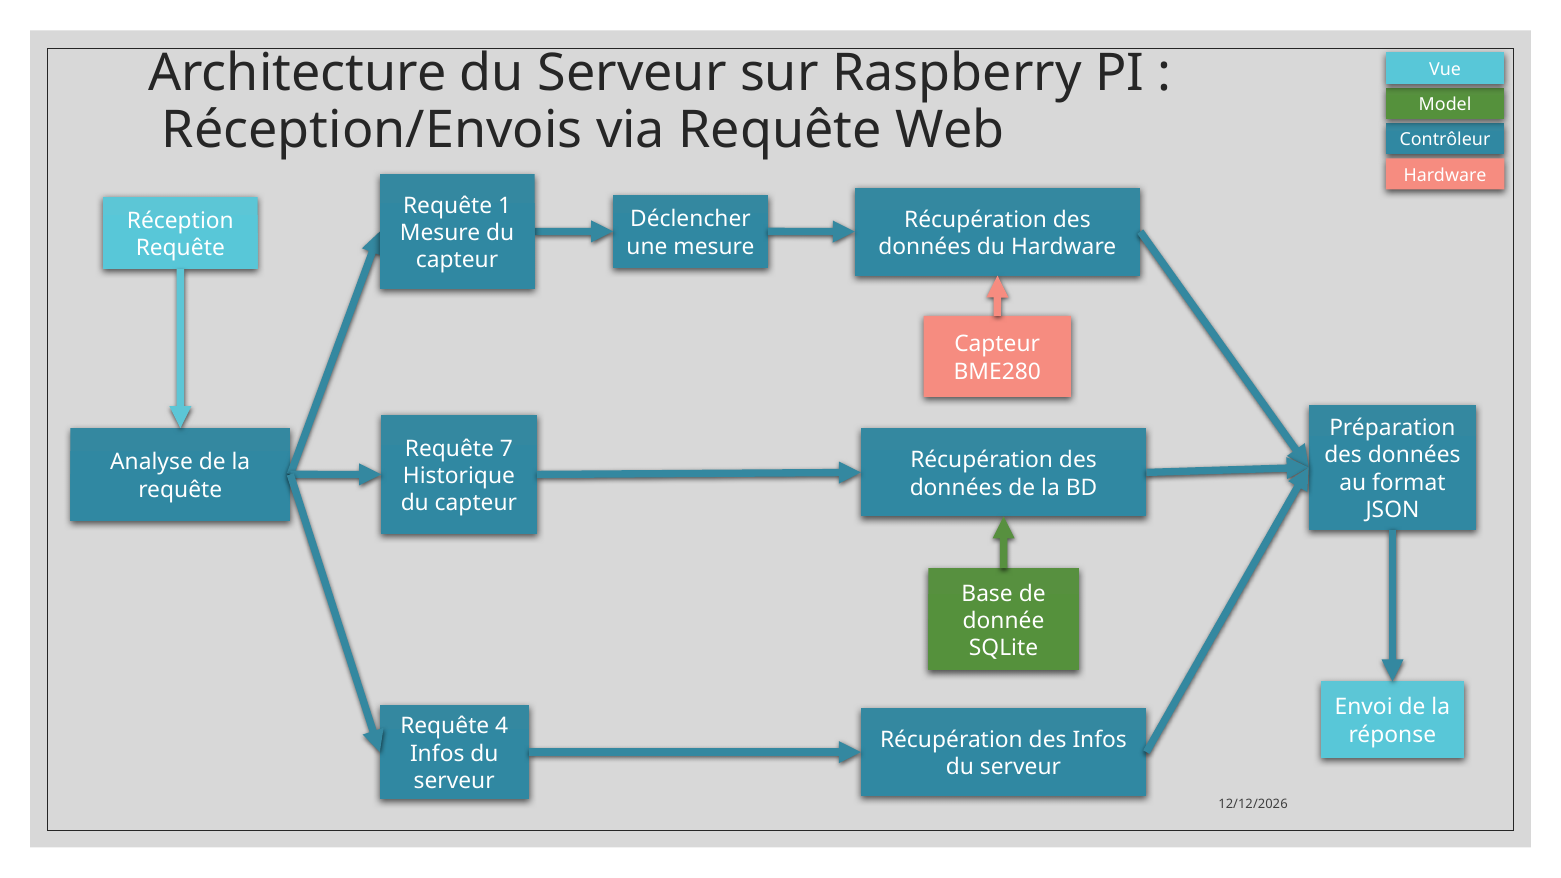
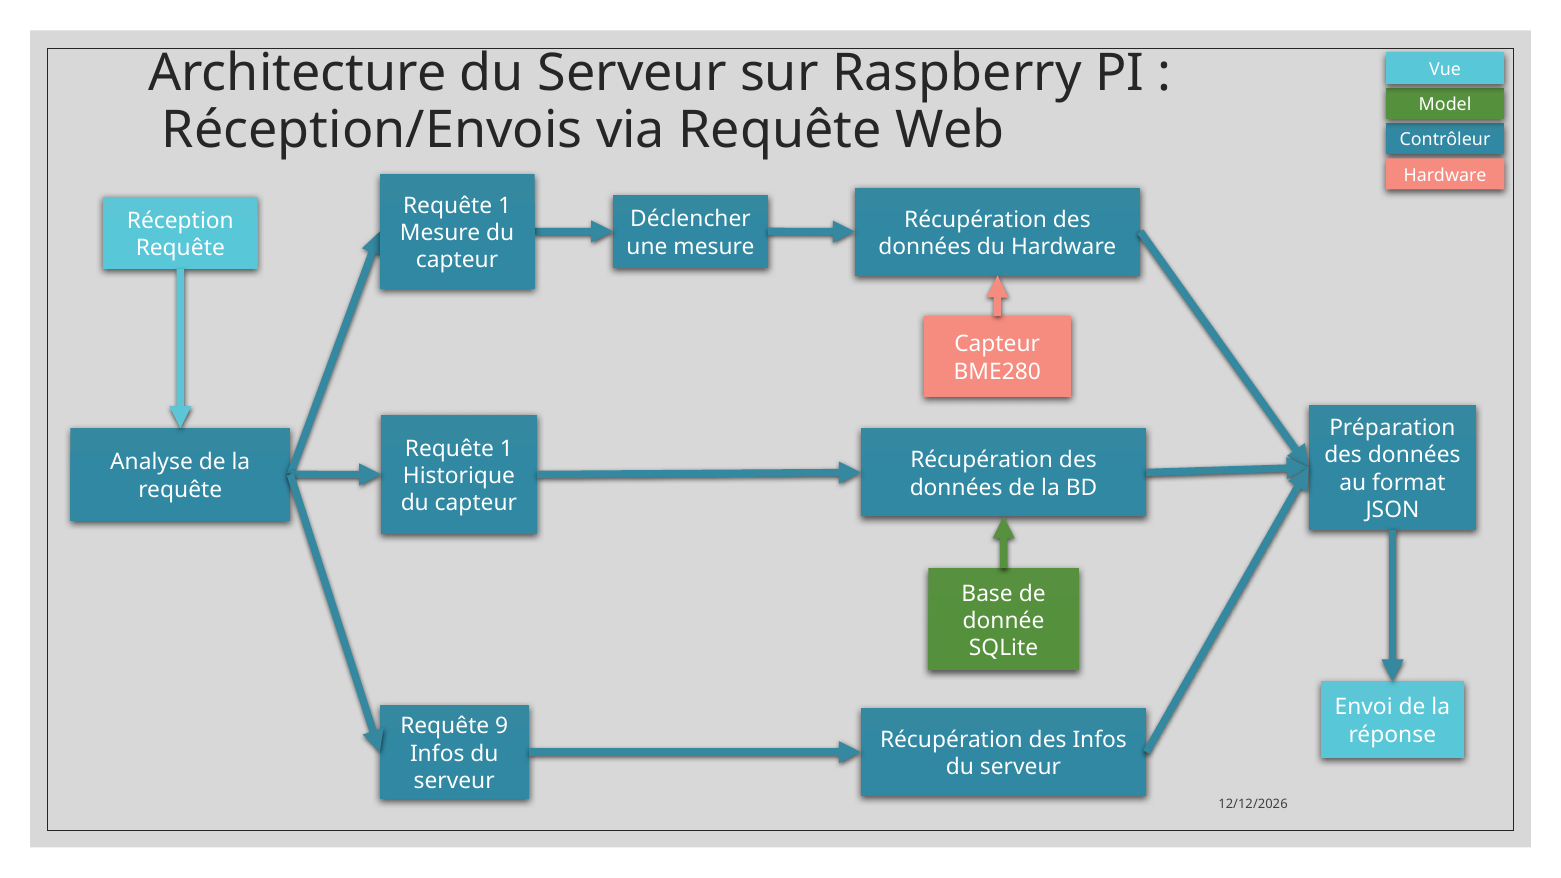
7: 7 -> 1 (506, 449)
4: 4 -> 9 (502, 726)
